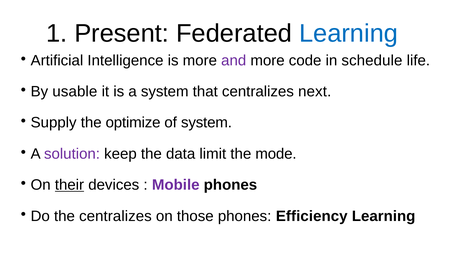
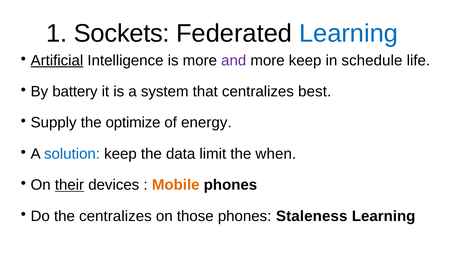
Present: Present -> Sockets (122, 34)
Artificial underline: none -> present (57, 60)
more code: code -> keep (305, 60)
usable: usable -> battery (75, 92)
next: next -> best (315, 92)
of system: system -> energy (206, 123)
solution colour: purple -> blue (72, 154)
mode: mode -> when (276, 154)
Mobile colour: purple -> orange (176, 185)
Efficiency: Efficiency -> Staleness (312, 216)
